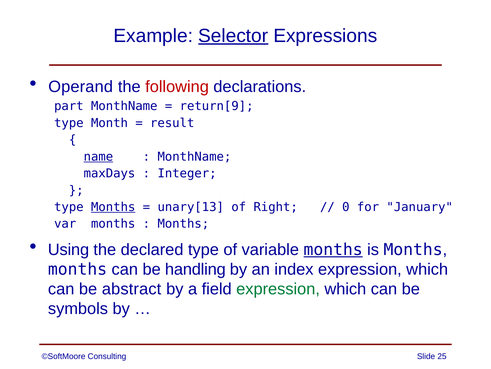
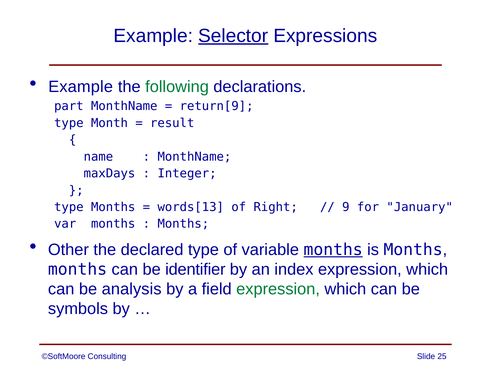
Operand: Operand -> Example (81, 87)
following colour: red -> green (177, 87)
name underline: present -> none (98, 156)
Months underline: present -> none (113, 207)
unary[13: unary[13 -> words[13 (191, 207)
0: 0 -> 9 (346, 207)
Using: Using -> Other (68, 249)
handling: handling -> identifier (195, 269)
abstract: abstract -> analysis (132, 288)
